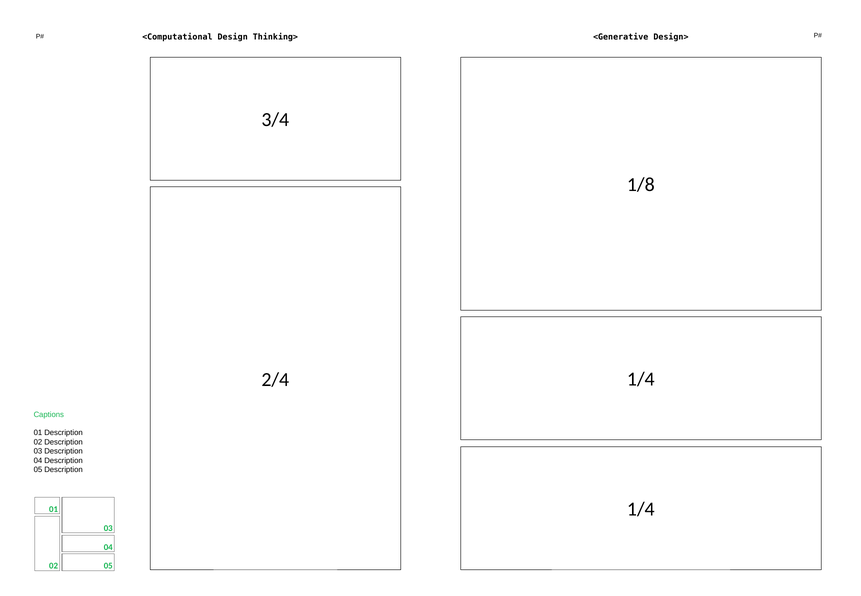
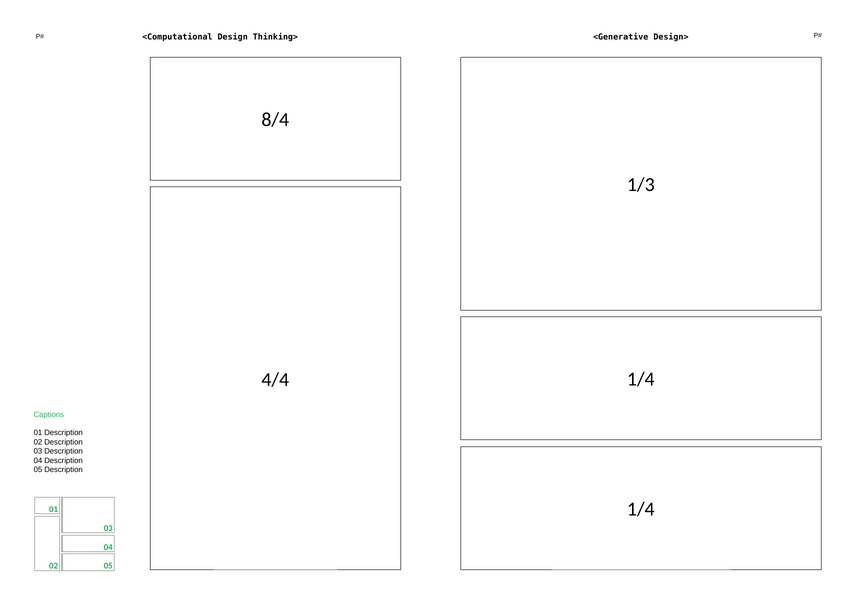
3/4: 3/4 -> 8/4 (275, 120)
1/8: 1/8 -> 1/3 (641, 185)
2/4: 2/4 -> 4/4 (275, 380)
